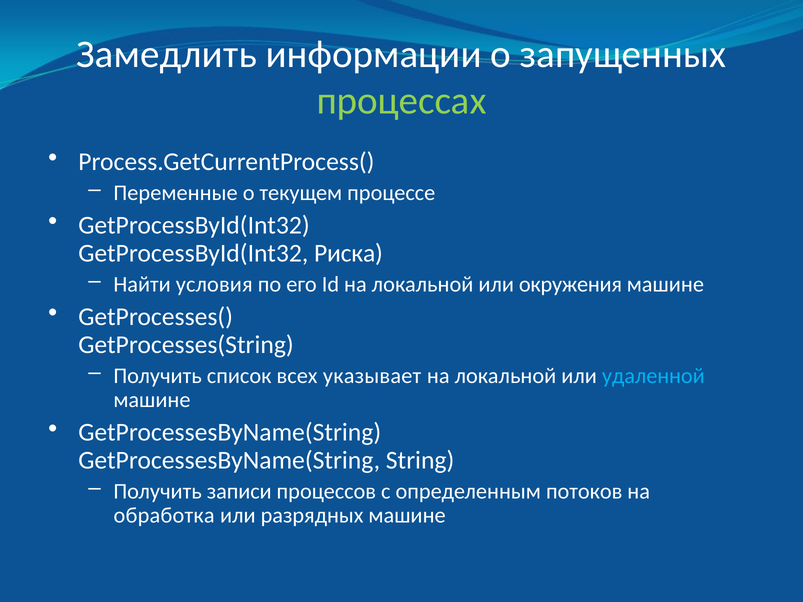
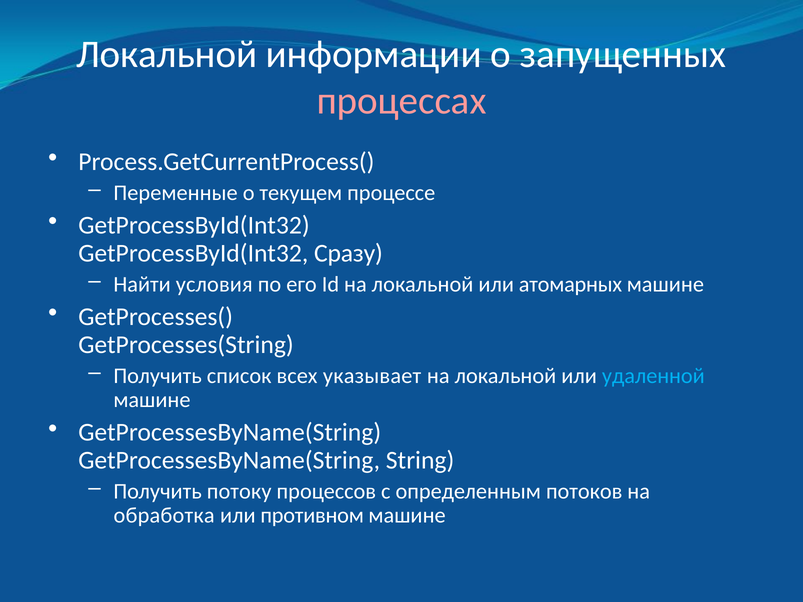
Замедлить: Замедлить -> Локальной (167, 54)
процессах colour: light green -> pink (401, 101)
Риска: Риска -> Сразу (348, 253)
окружения: окружения -> атомарных (570, 284)
записи: записи -> потоку (239, 491)
разрядных: разрядных -> противном (312, 516)
